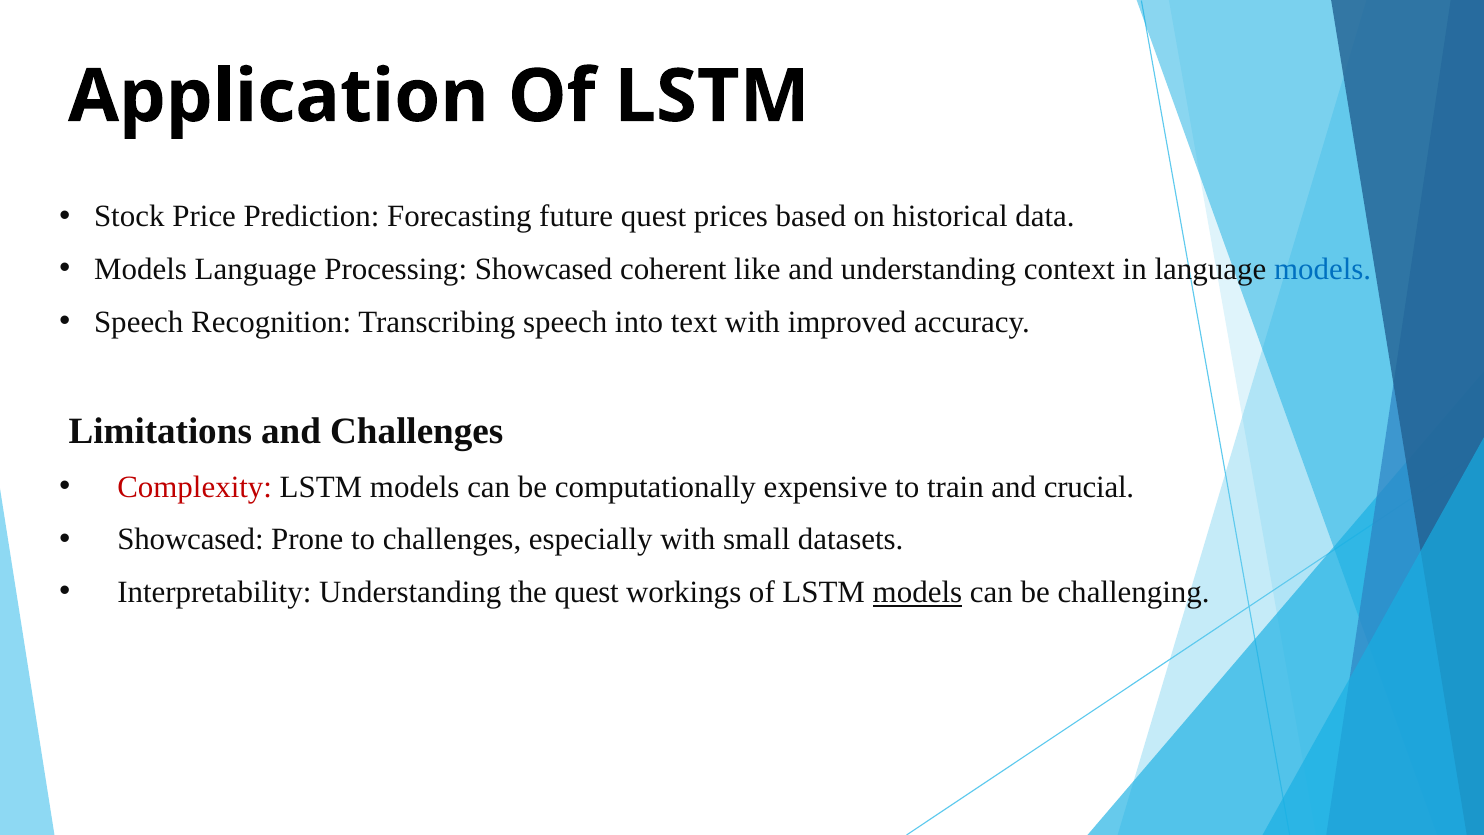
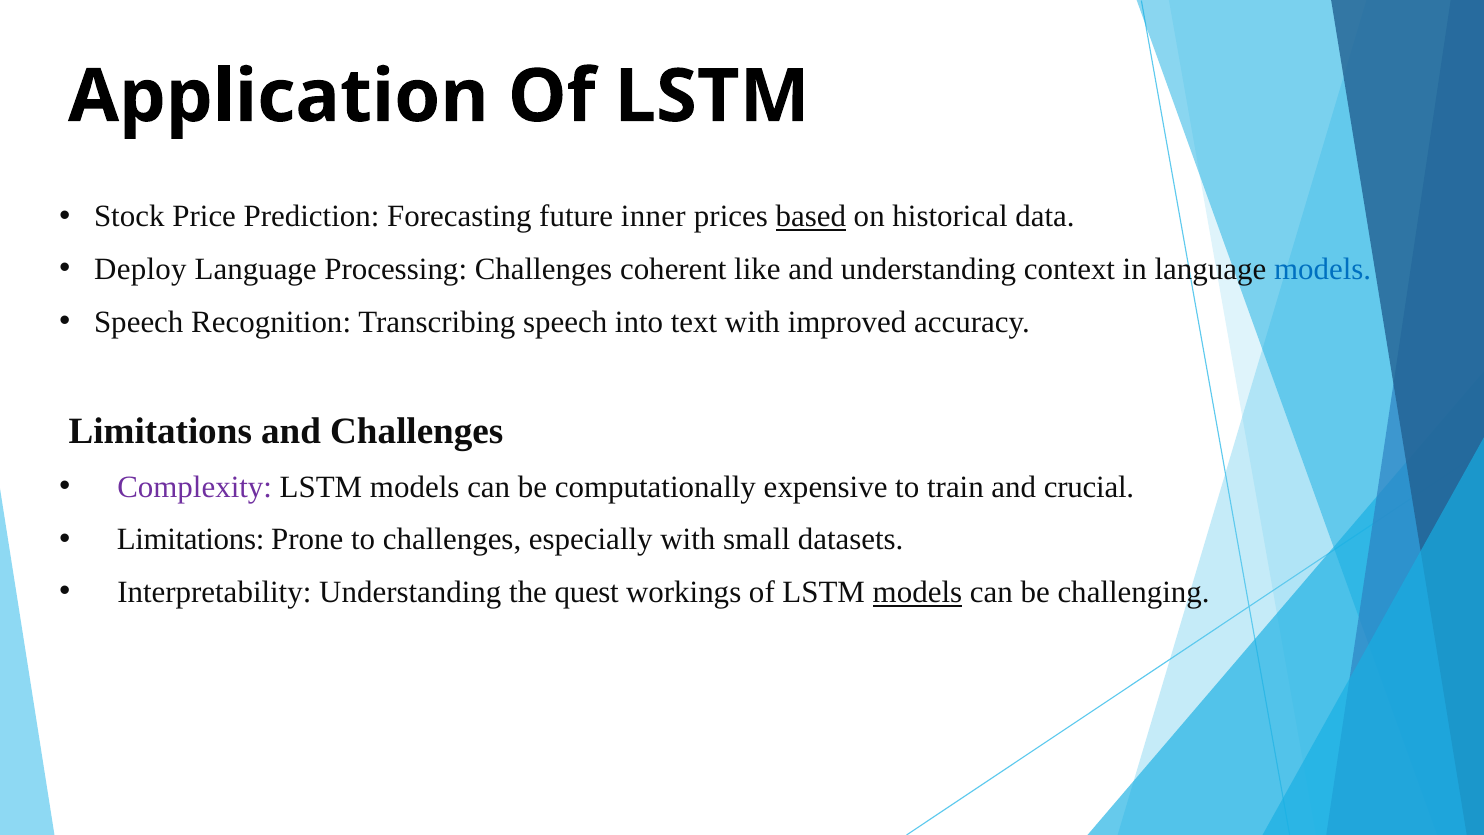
future quest: quest -> inner (653, 217)
based underline: none -> present (811, 217)
Models: Models -> Deploy (140, 269)
Processing Showcased: Showcased -> Challenges (544, 269)
Complexity colour: red -> purple (195, 487)
Showcased: Showcased -> Limitations (191, 540)
